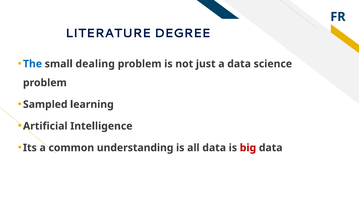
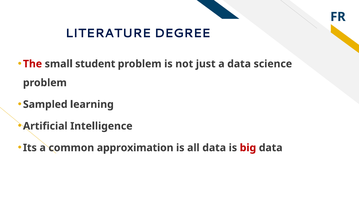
The colour: blue -> red (33, 64)
dealing: dealing -> student (95, 64)
understanding: understanding -> approximation (135, 148)
